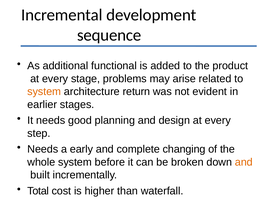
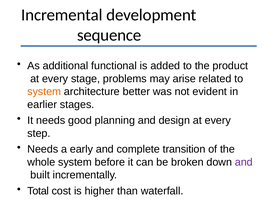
return: return -> better (136, 91)
changing: changing -> transition (184, 149)
and colour: orange -> purple (244, 162)
